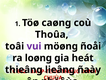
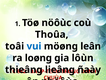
caøng: caøng -> nöôùc (56, 23)
vui colour: purple -> blue (34, 46)
ñoåi: ñoåi -> leân (91, 46)
heát: heát -> lôùn (83, 58)
